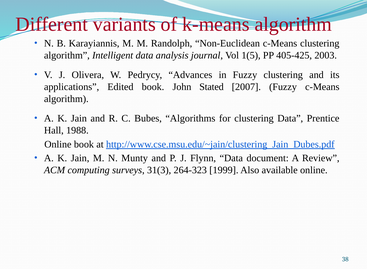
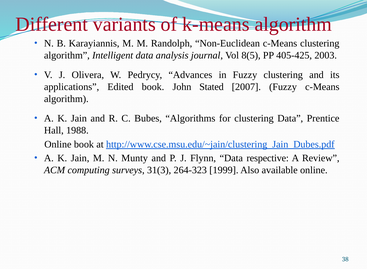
1(5: 1(5 -> 8(5 (251, 55)
document: document -> respective (268, 158)
